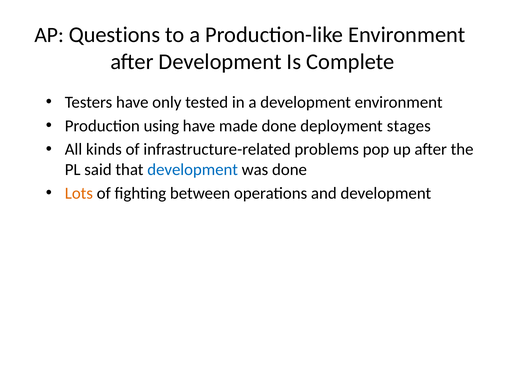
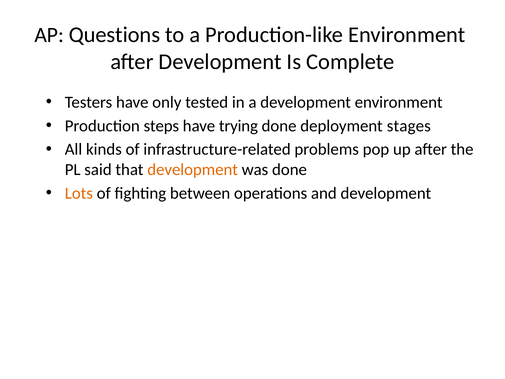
using: using -> steps (161, 126)
made: made -> trying (238, 126)
development colour: blue -> orange (193, 170)
